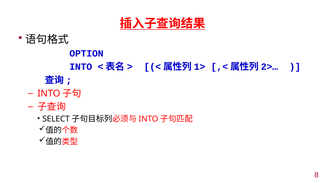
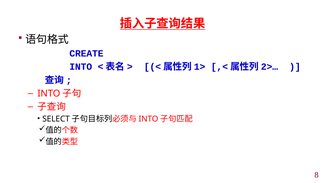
OPTION: OPTION -> CREATE (86, 53)
